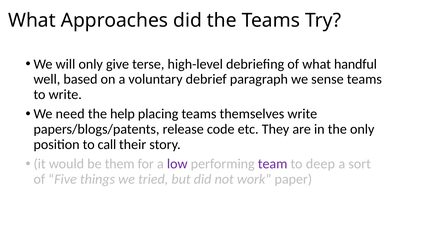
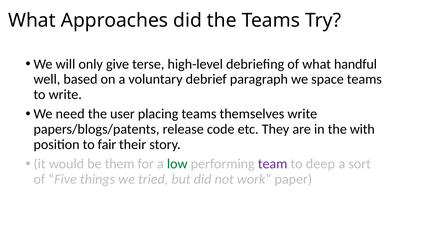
sense: sense -> space (327, 79)
help: help -> user (122, 114)
the only: only -> with (362, 129)
call: call -> fair (107, 144)
low colour: purple -> green (177, 164)
